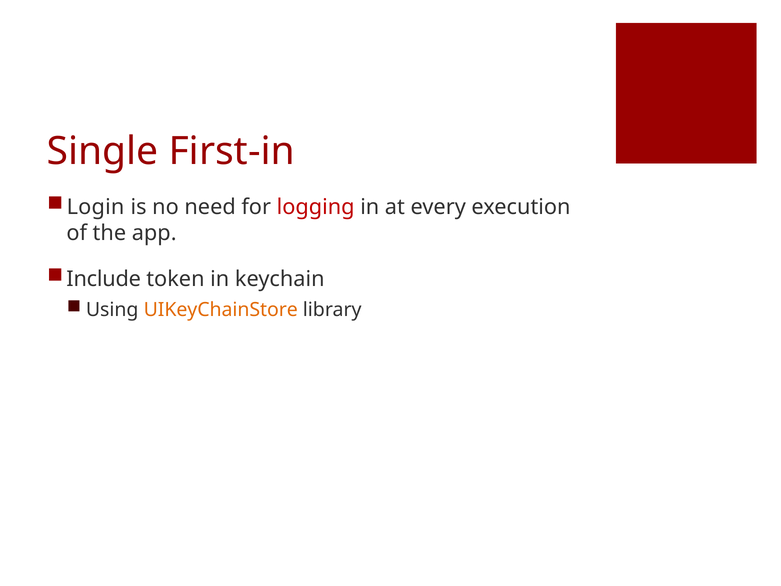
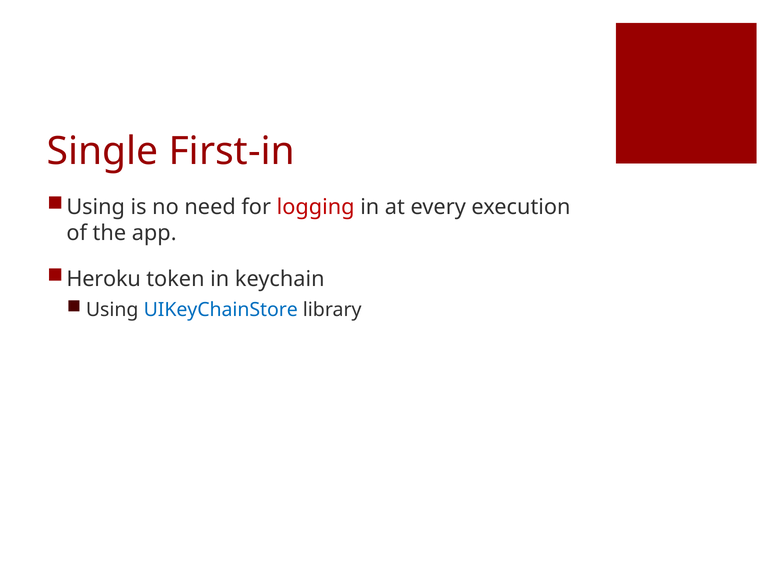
Login: Login -> Using (96, 207)
Include: Include -> Heroku (104, 279)
UIKeyChainStore colour: orange -> blue (221, 310)
